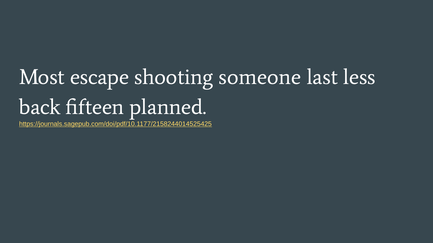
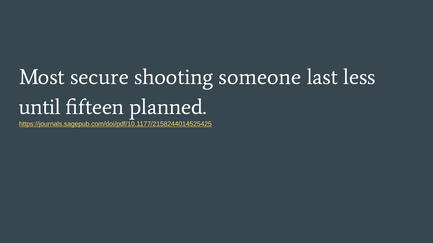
escape: escape -> secure (99, 77)
back: back -> until (40, 107)
